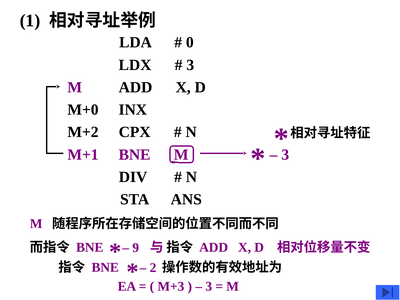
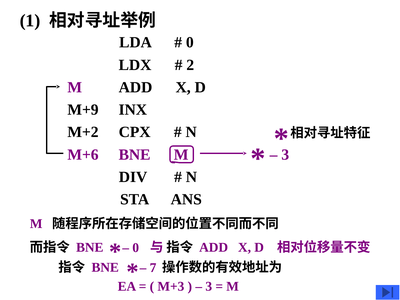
3: 3 -> 2 (190, 65)
M+0: M+0 -> M+9 (83, 110)
M+1: M+1 -> M+6 (83, 155)
9: 9 -> 0 (136, 248)
2: 2 -> 7 (153, 268)
